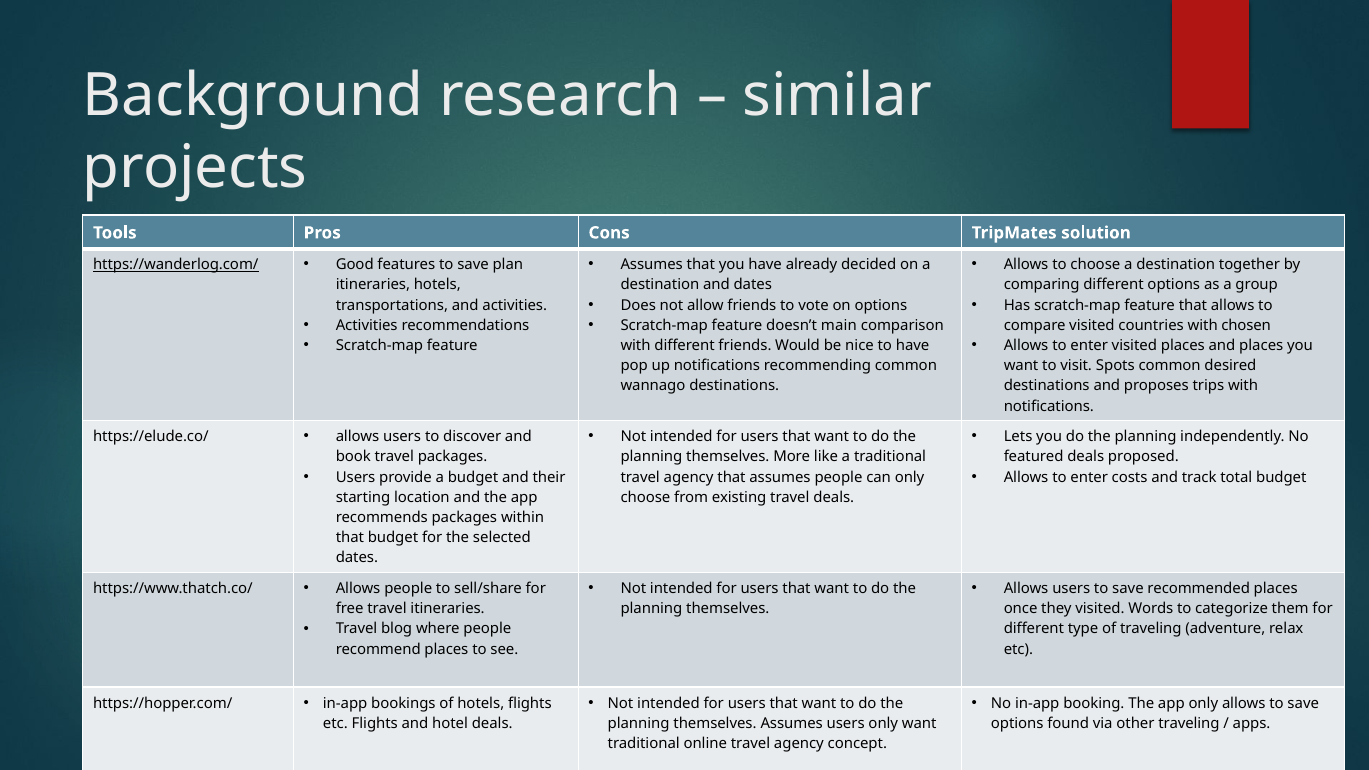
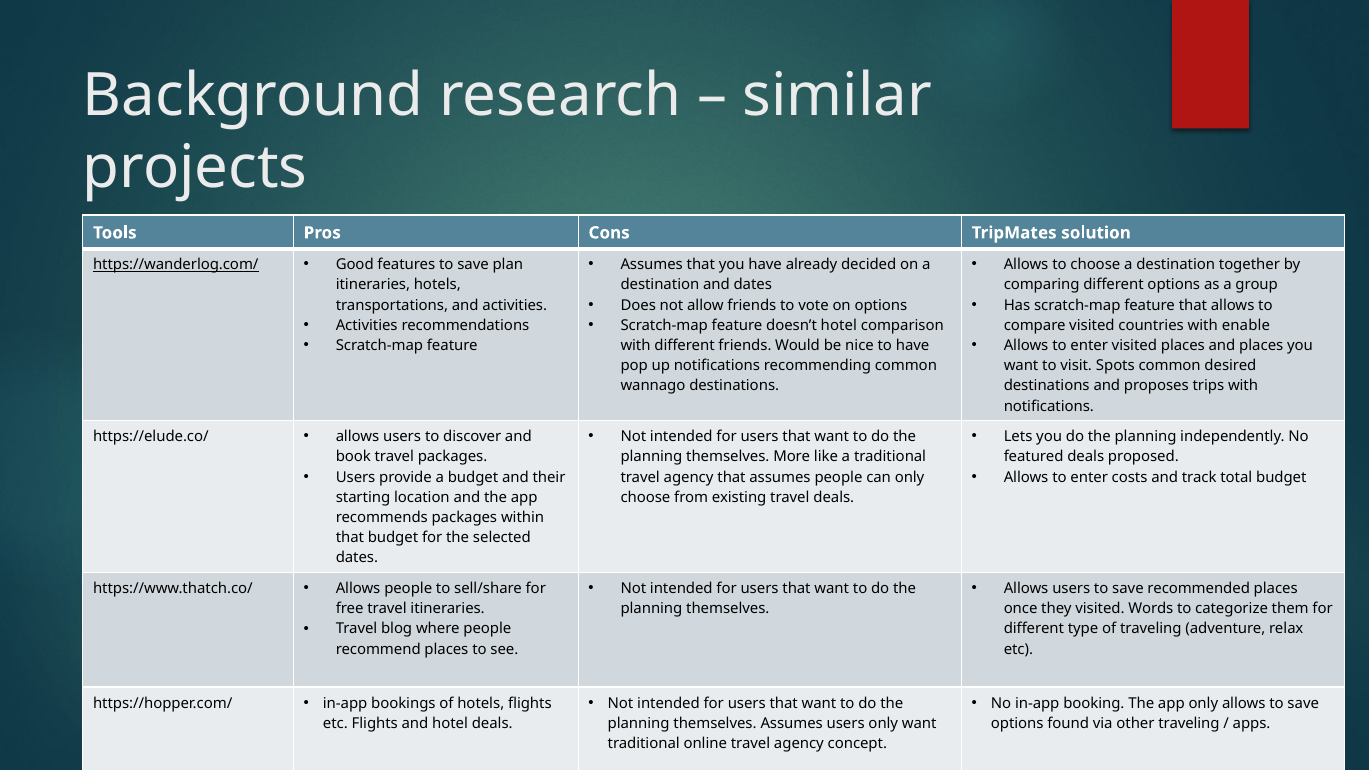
doesn’t main: main -> hotel (839, 325)
chosen: chosen -> enable (1246, 325)
